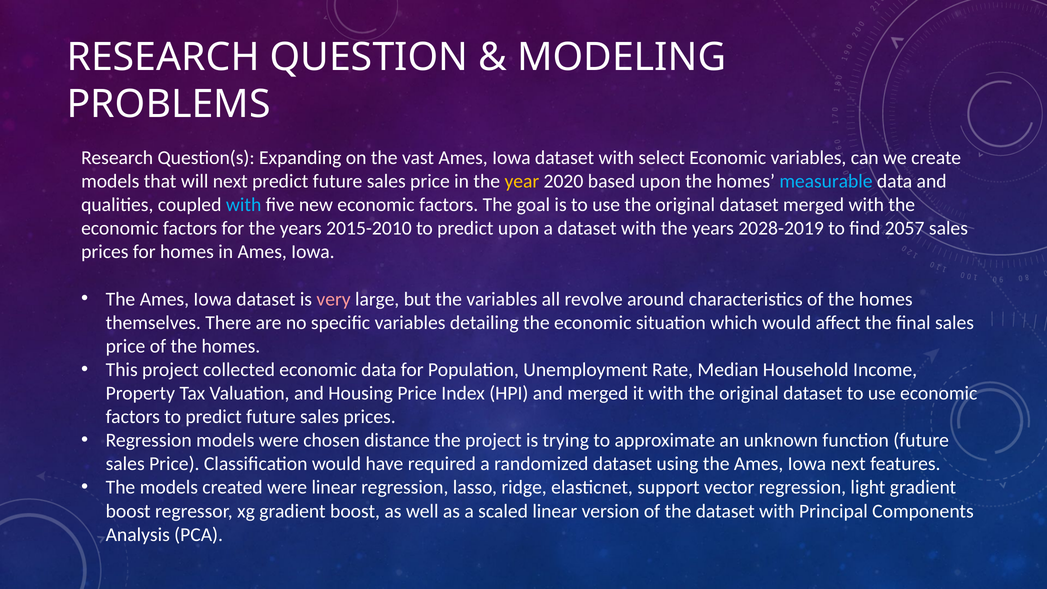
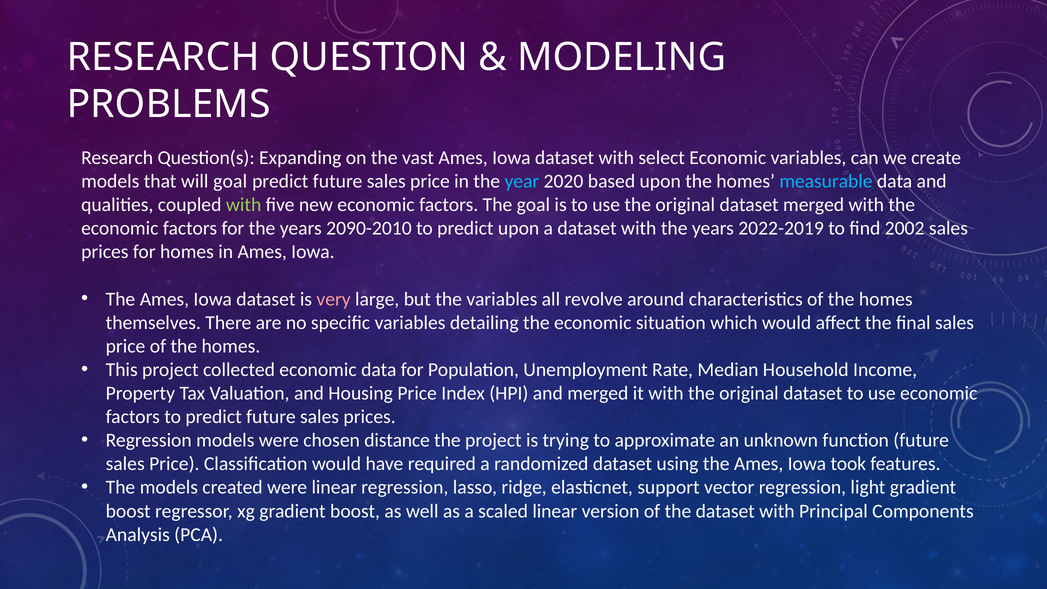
will next: next -> goal (230, 181)
year colour: yellow -> light blue (522, 181)
with colour: light blue -> light green (244, 205)
2015-2010: 2015-2010 -> 2090-2010 (369, 228)
2028-2019: 2028-2019 -> 2022-2019 (781, 228)
2057: 2057 -> 2002 (905, 228)
Iowa next: next -> took (848, 464)
